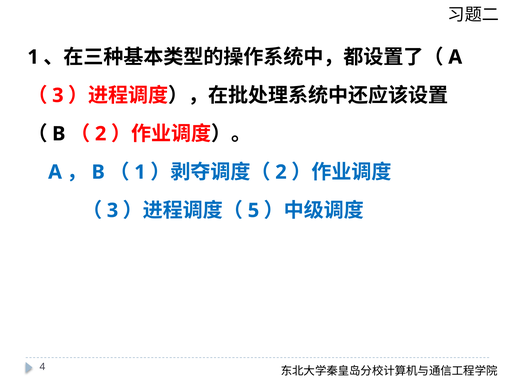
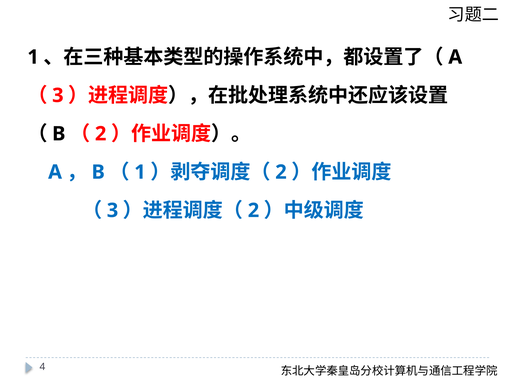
5: 5 -> 2 (253, 211)
